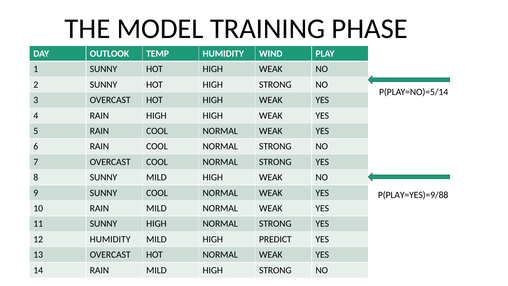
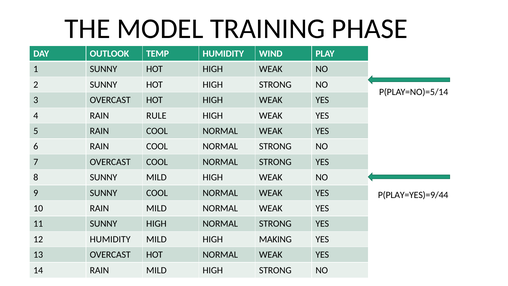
RAIN HIGH: HIGH -> RULE (156, 115)
P(PLAY=YES)=9/88: P(PLAY=YES)=9/88 -> P(PLAY=YES)=9/44 (413, 195)
PREDICT: PREDICT -> MAKING (275, 239)
